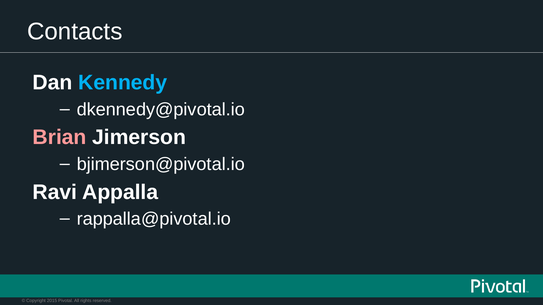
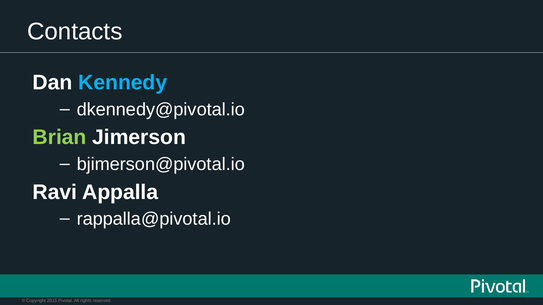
Brian colour: pink -> light green (60, 137)
